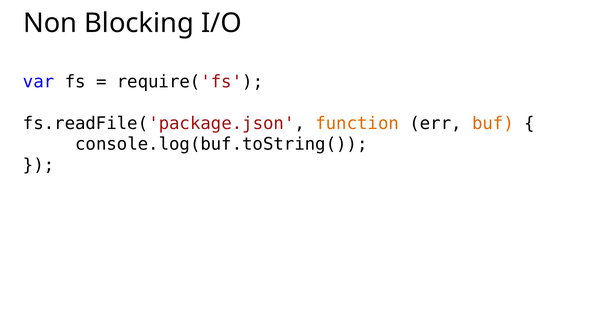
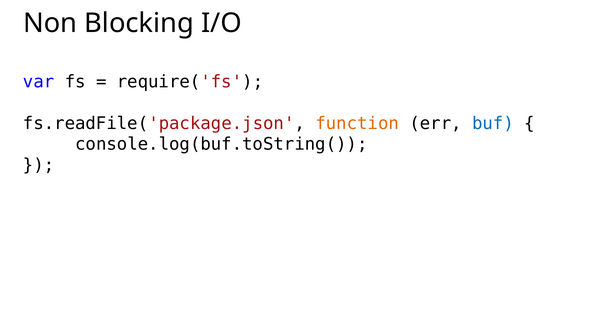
buf colour: orange -> blue (493, 123)
